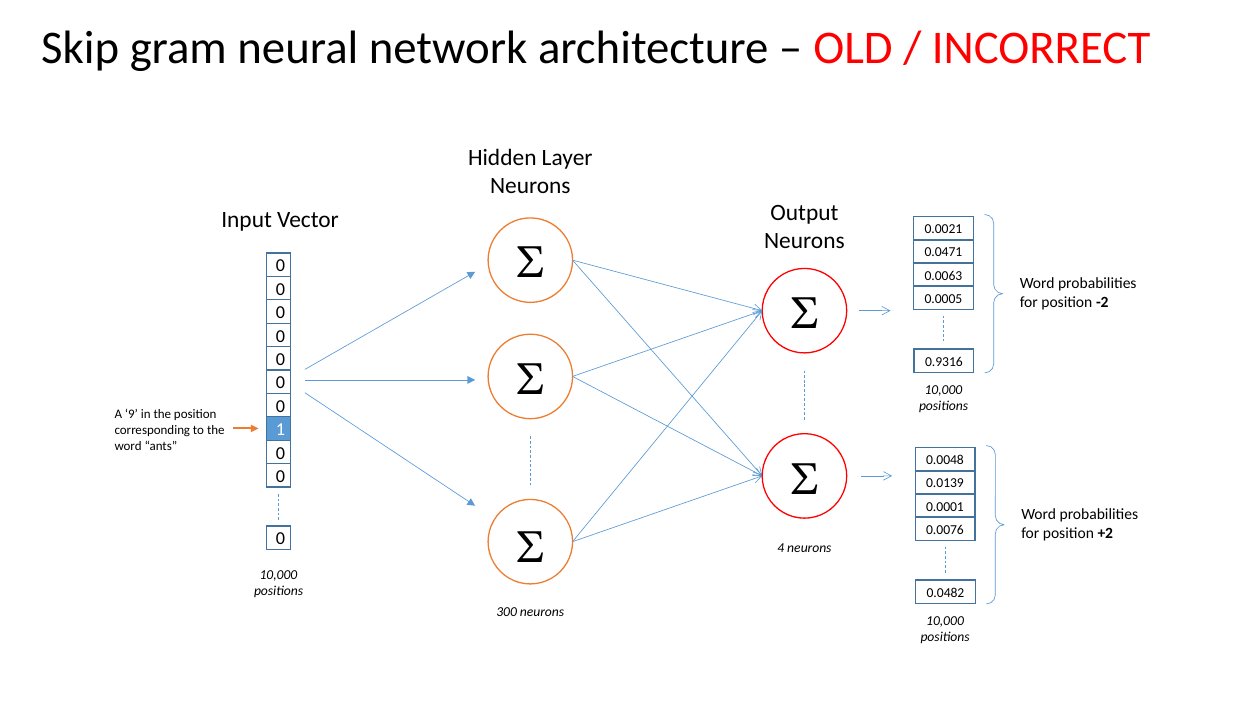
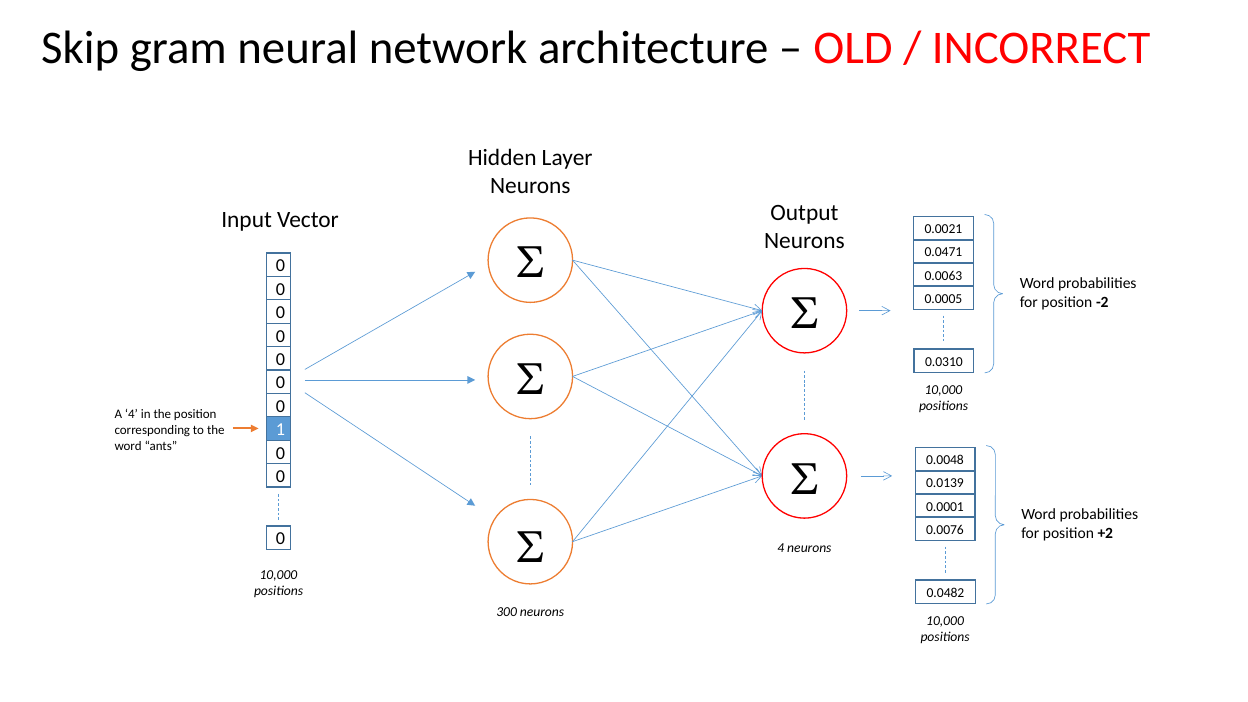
0.9316: 0.9316 -> 0.0310 (944, 362)
A 9: 9 -> 4 (131, 415)
